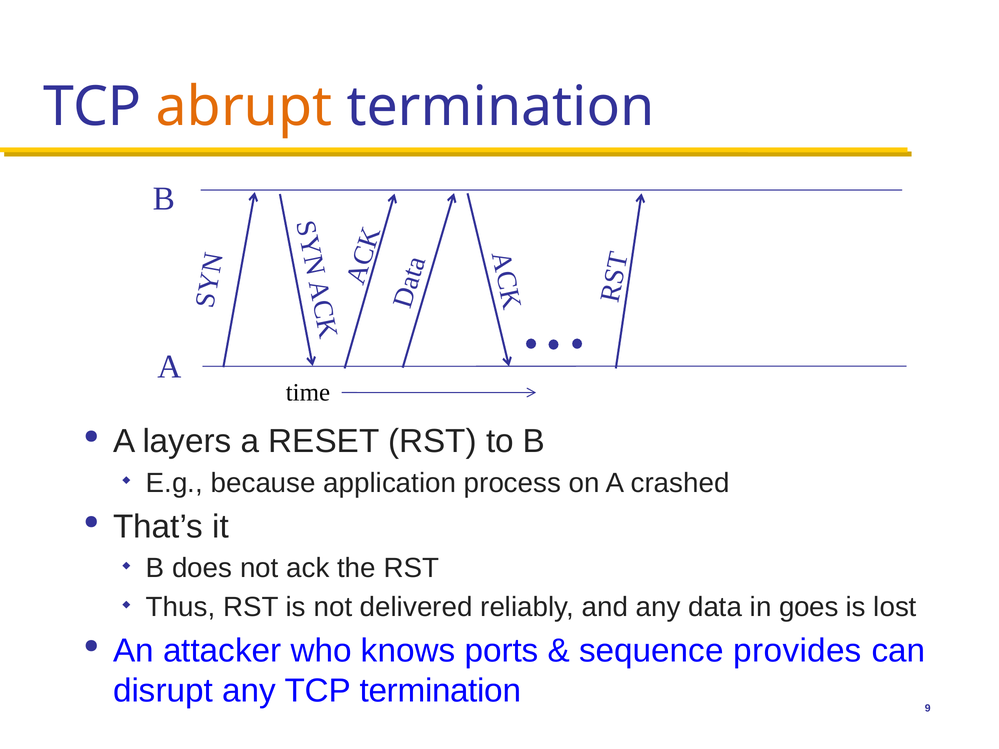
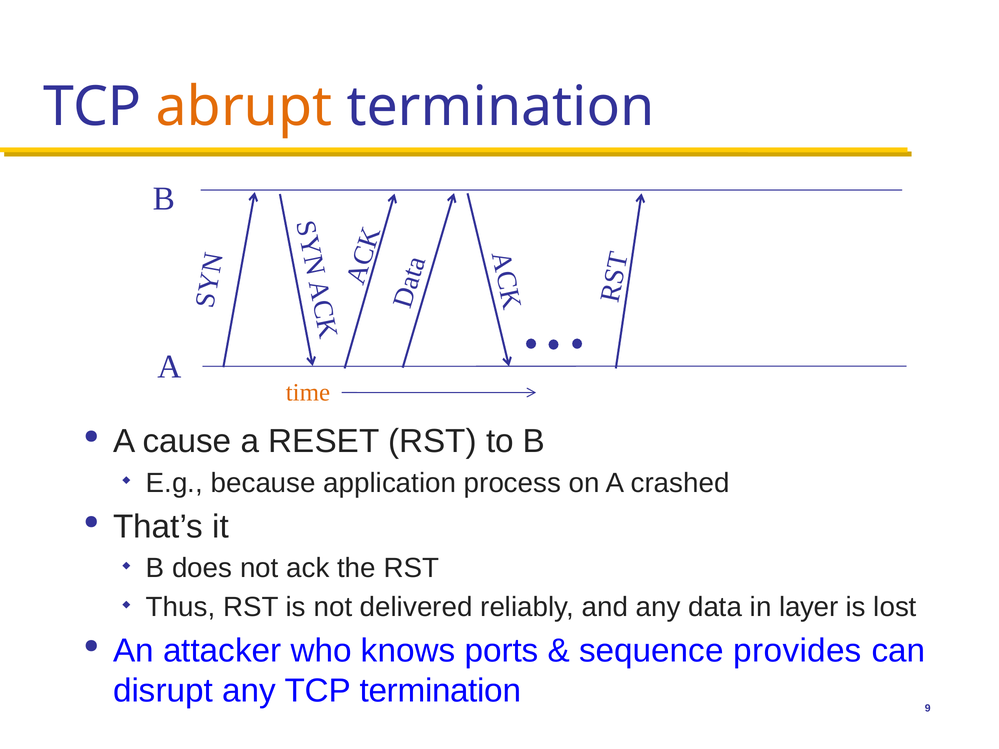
time colour: black -> orange (308, 393)
layers: layers -> cause (187, 441)
goes: goes -> layer (809, 607)
